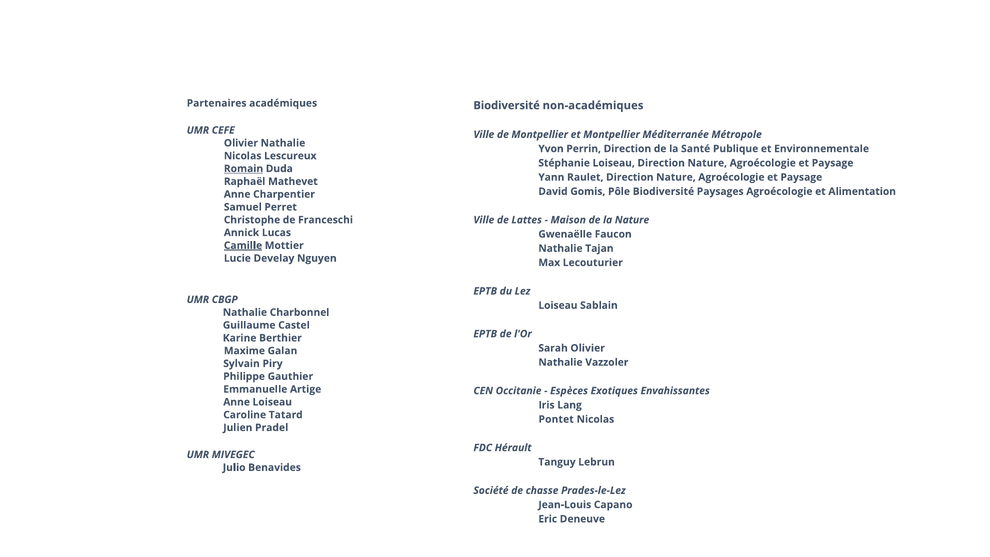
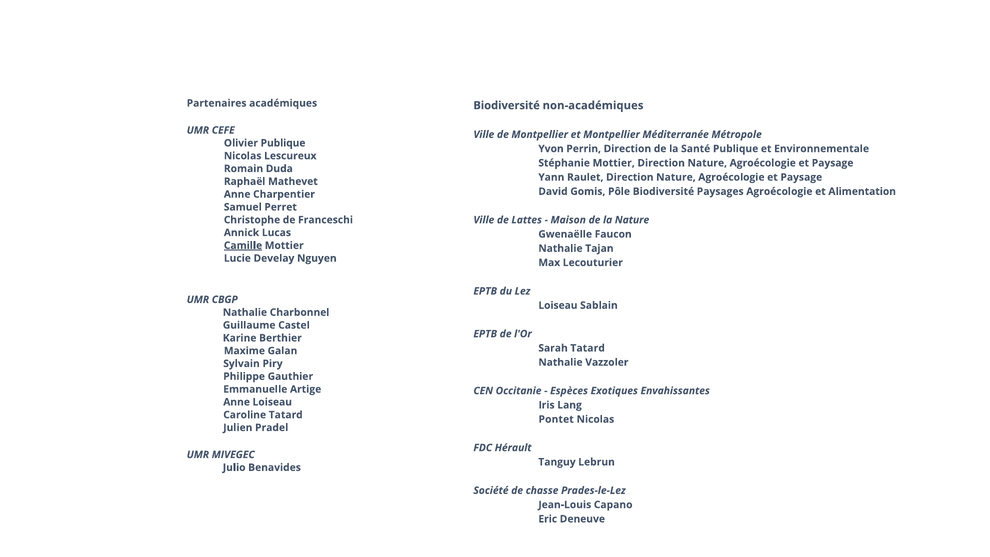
Nathalie: Nathalie -> Publique (283, 143)
Stéphanie Loiseau: Loiseau -> Mottier (614, 163)
Romain underline: present -> none (244, 169)
Sarah Olivier: Olivier -> Tatard (588, 348)
